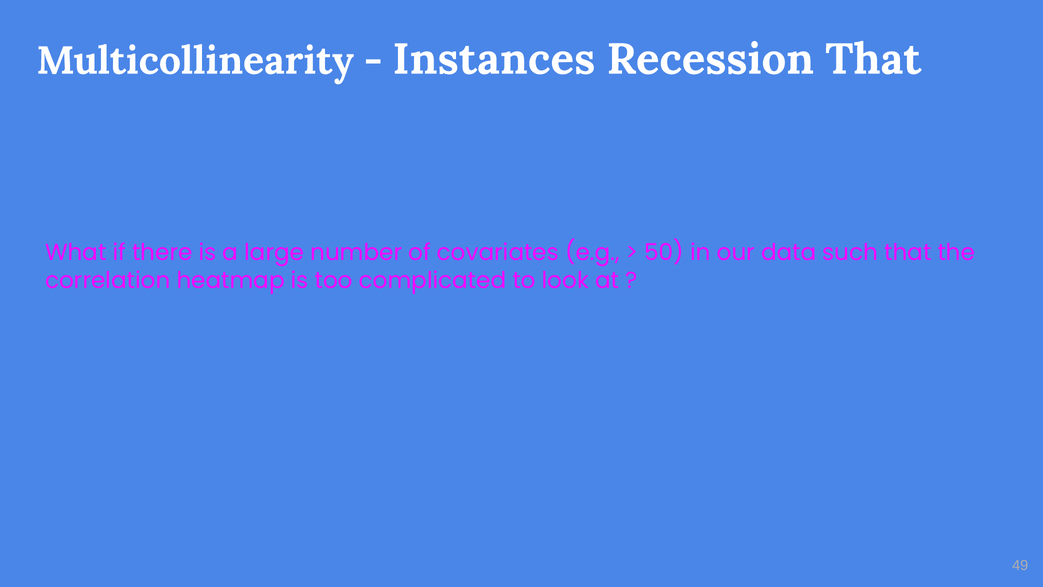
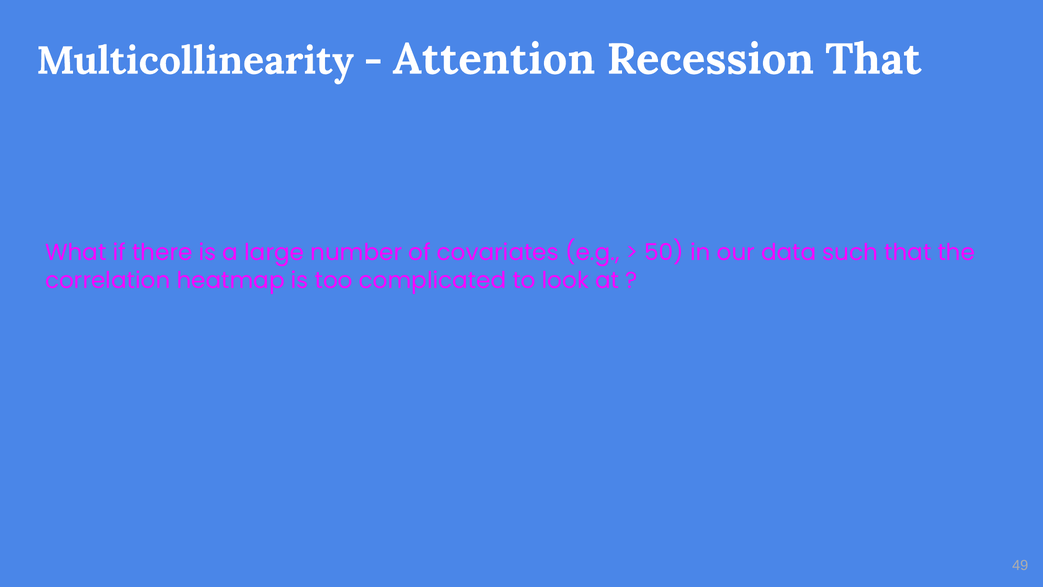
Instances: Instances -> Attention (494, 59)
